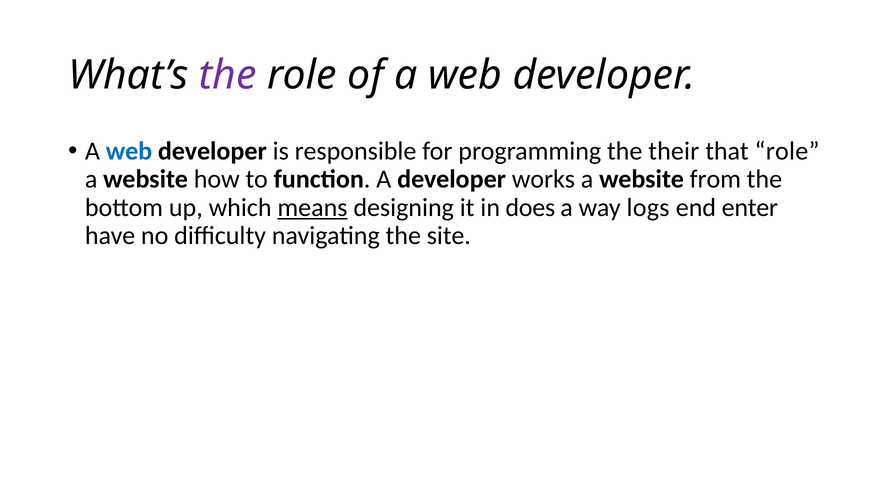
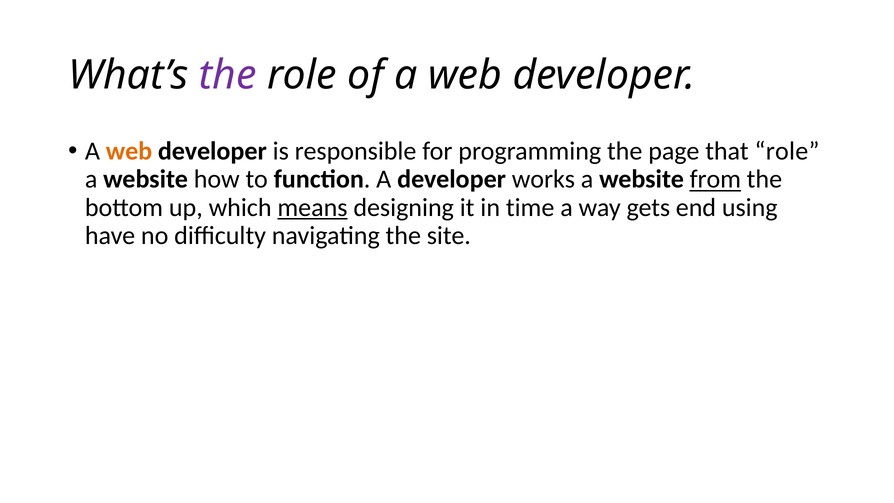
web colour: blue -> orange (129, 151)
their: their -> page (674, 151)
from underline: none -> present (715, 179)
does: does -> time (530, 207)
logs: logs -> gets (648, 207)
enter: enter -> using (750, 207)
